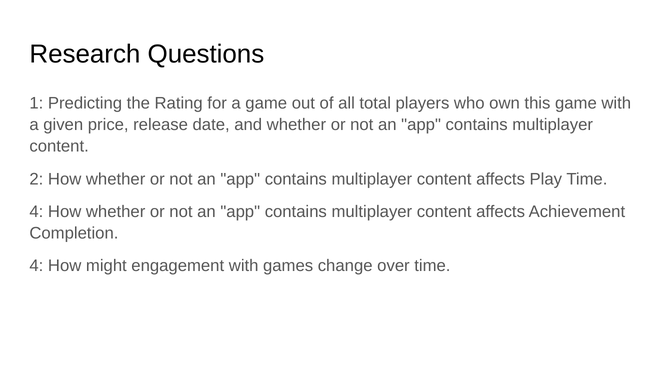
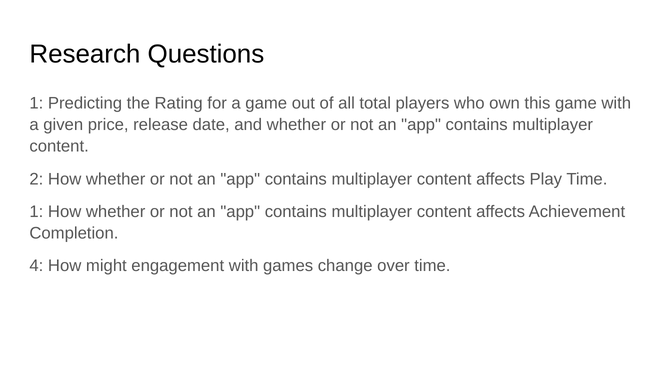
4: 4 -> 1 (36, 211)
